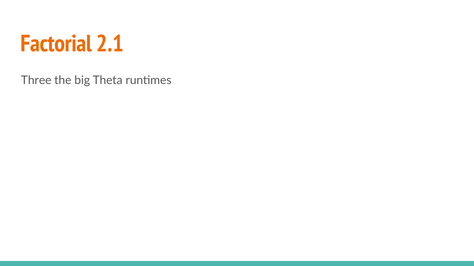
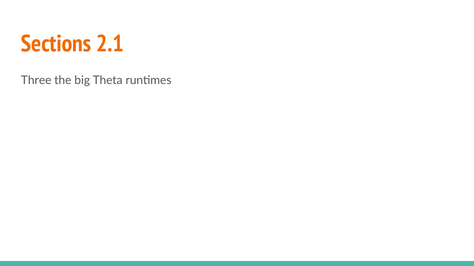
Factorial: Factorial -> Sections (56, 44)
